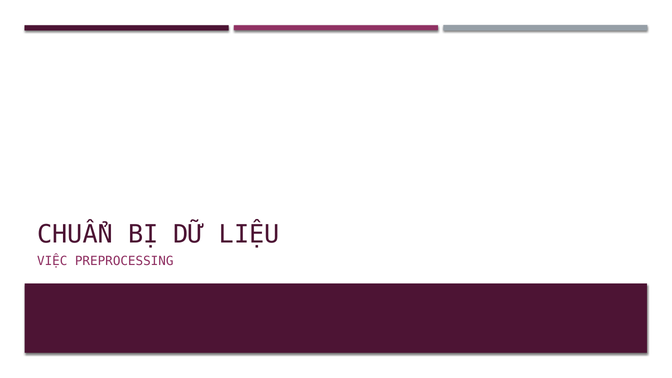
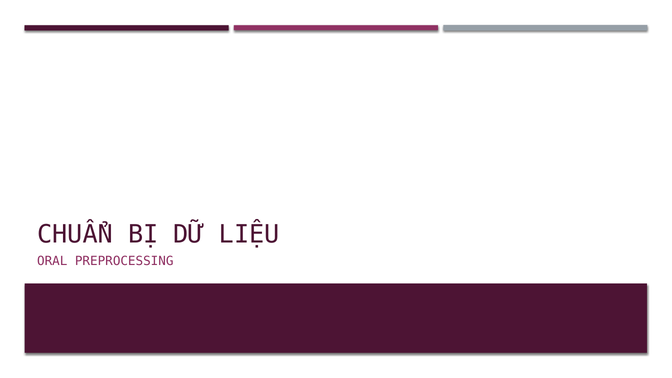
VIỆC: VIỆC -> ORAL (52, 261)
